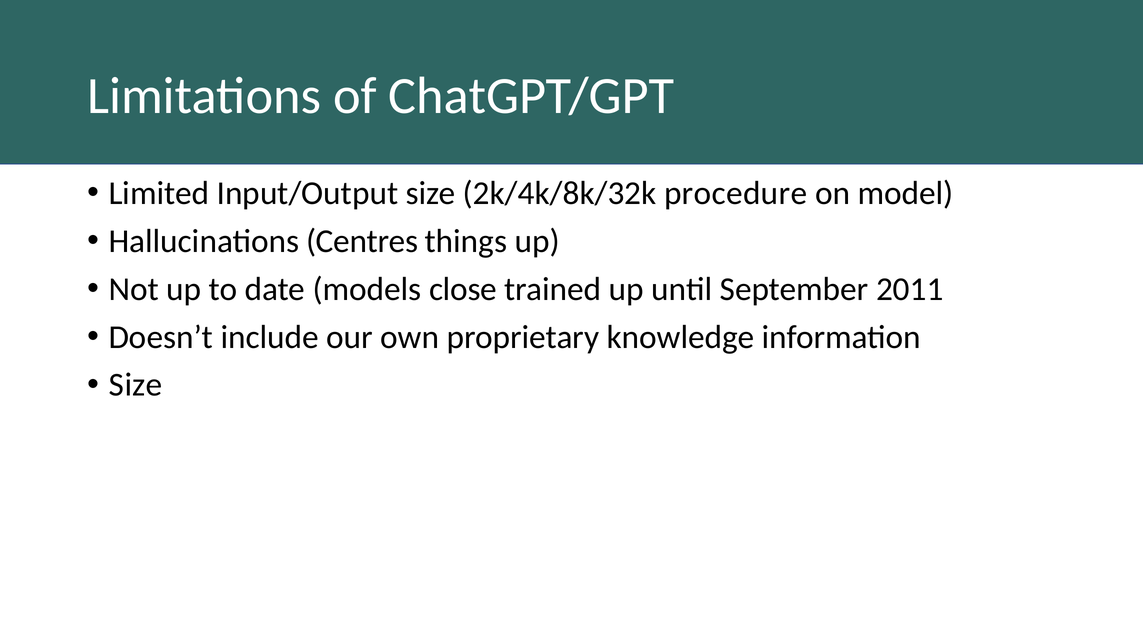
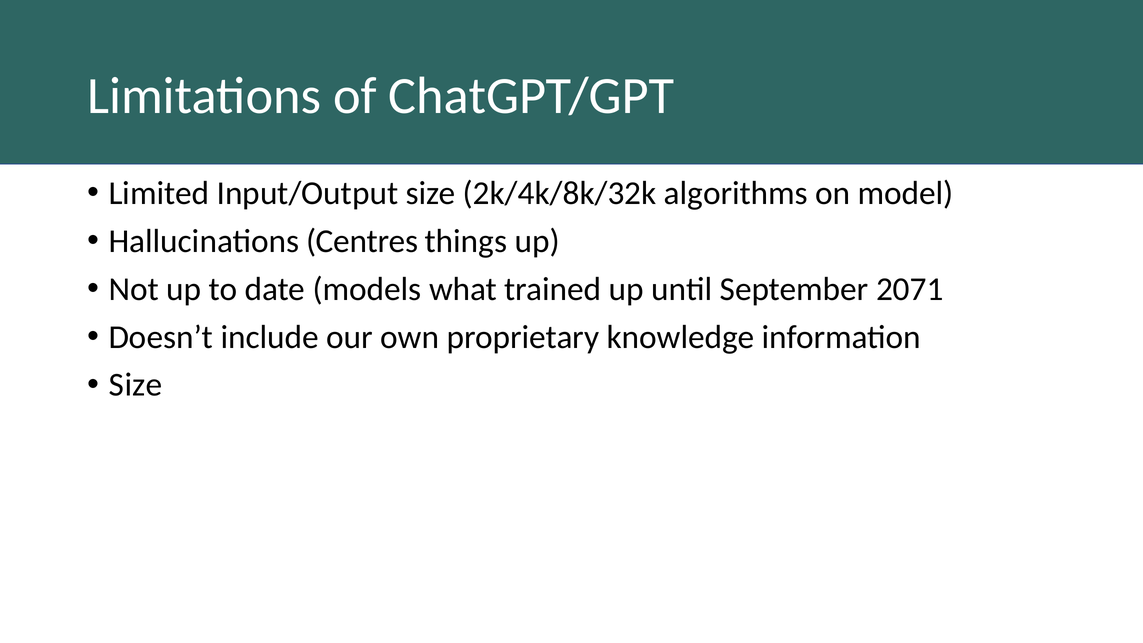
procedure: procedure -> algorithms (736, 193)
close: close -> what (463, 289)
2011: 2011 -> 2071 (910, 289)
